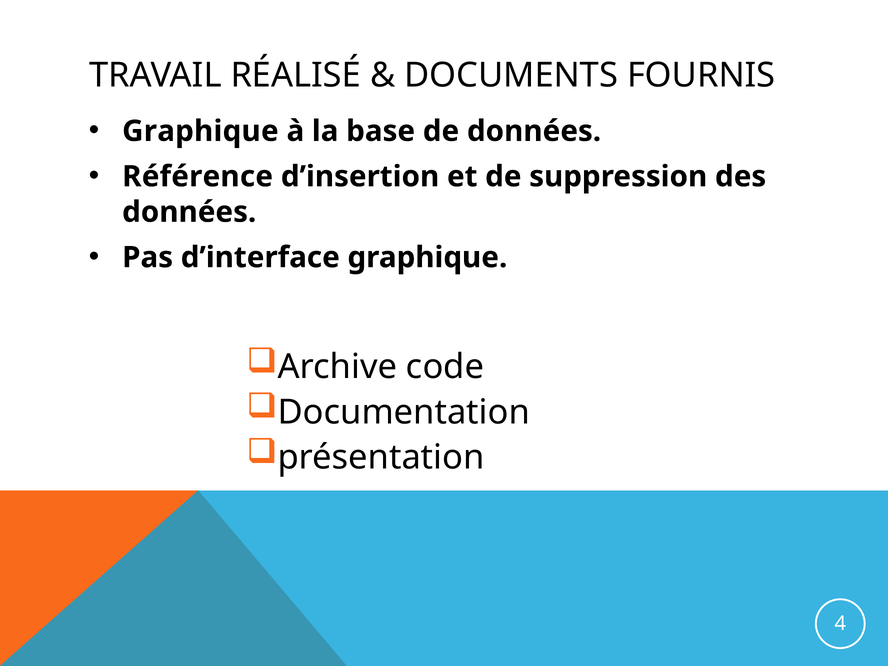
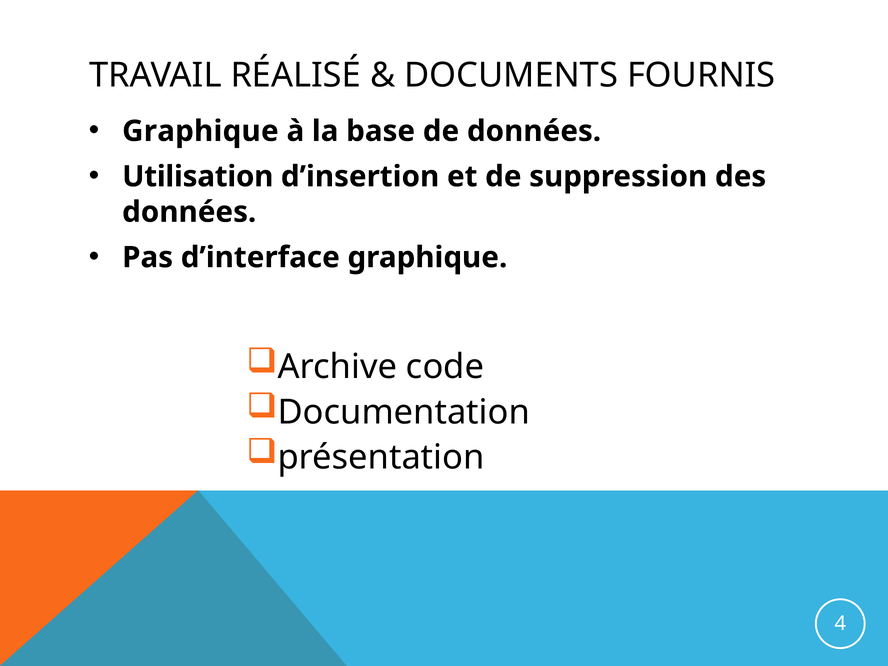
Référence: Référence -> Utilisation (198, 177)
